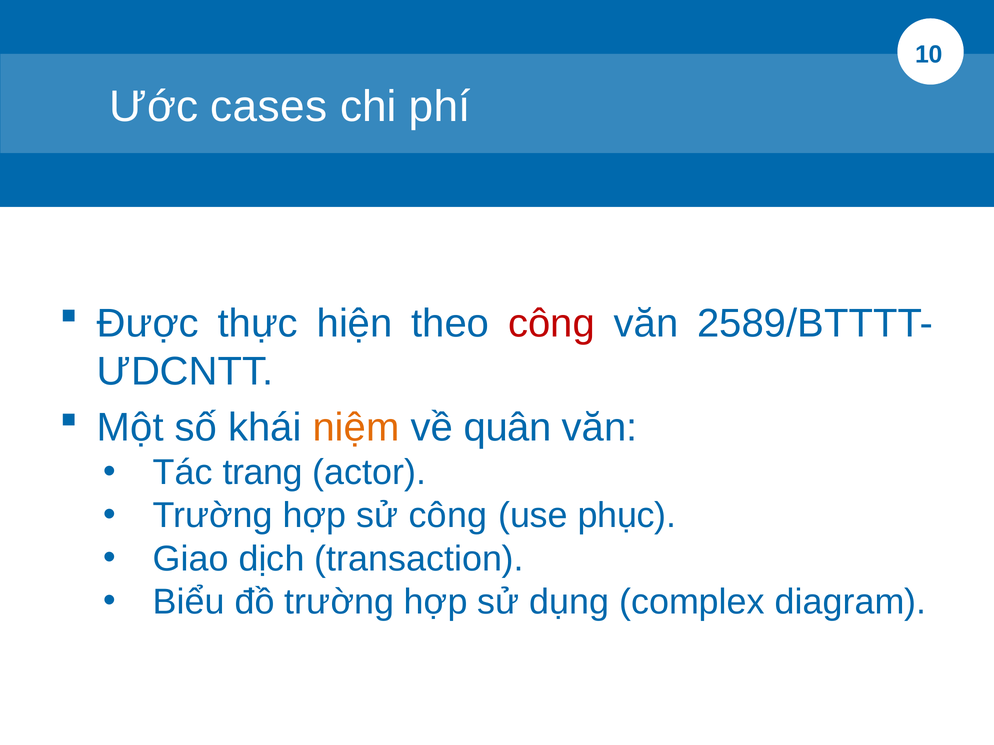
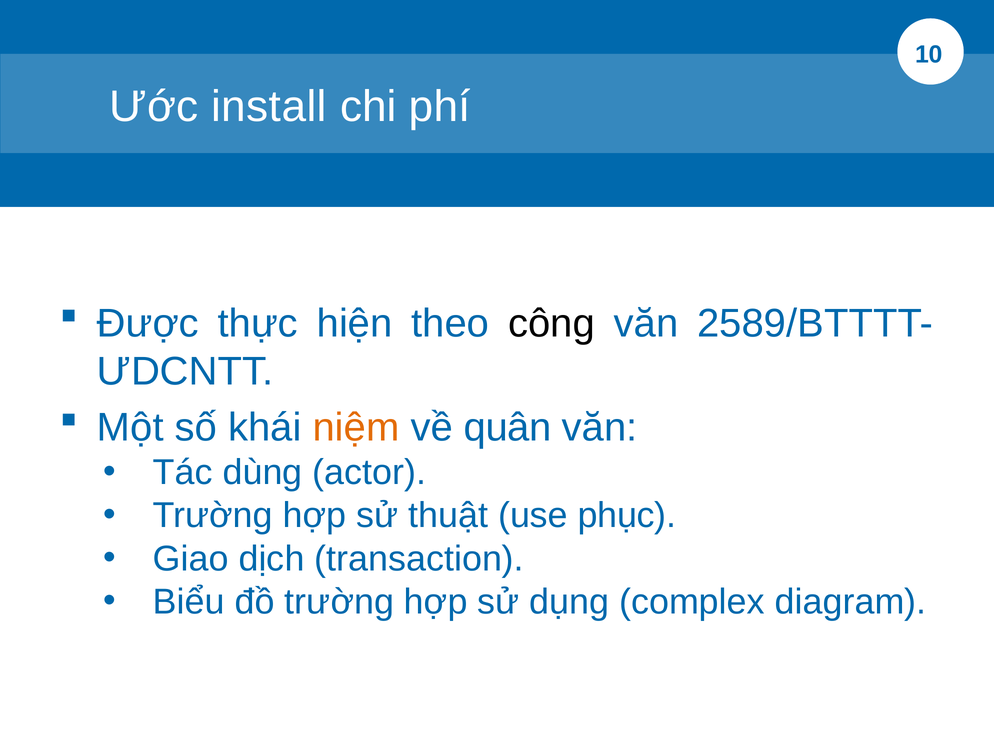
cases: cases -> install (269, 107)
công colour: red -> black (552, 324)
trang: trang -> dùng (262, 473)
sử công: công -> thuật (448, 516)
